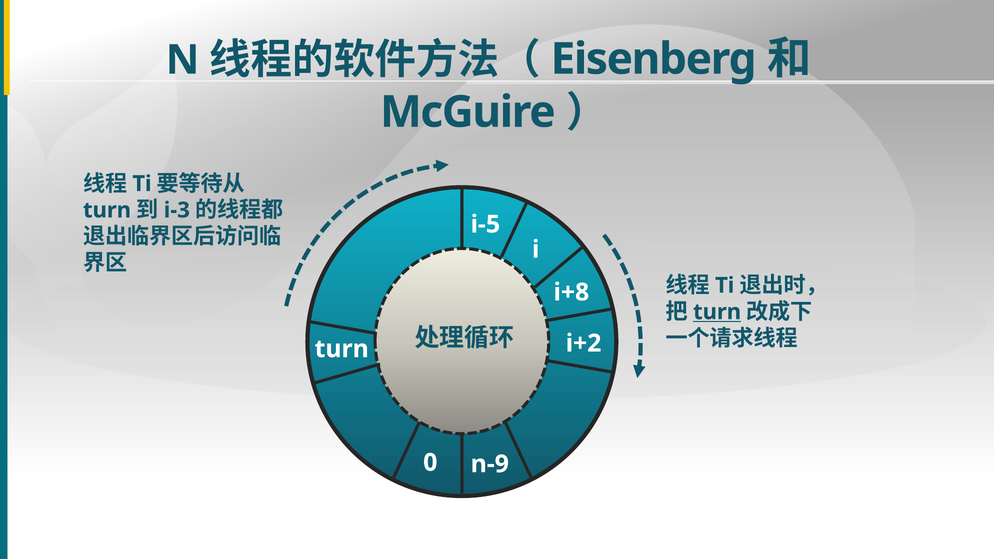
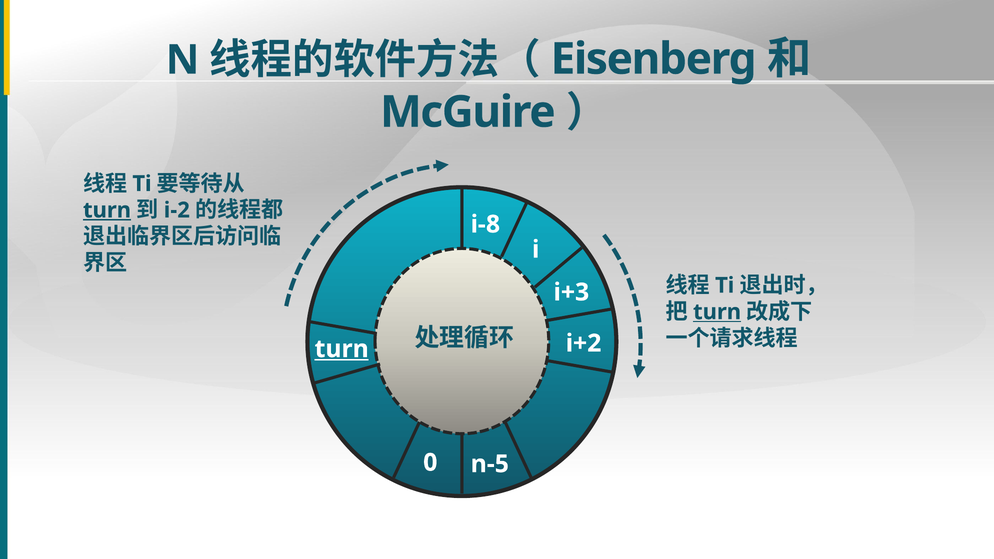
turn underline: none -> present (107, 210)
i-3: i-3 -> i-2 (177, 210)
i-5: i-5 -> i-8 (485, 224)
i+8: i+8 -> i+3 (571, 292)
turn underline: none -> present (342, 349)
n-9: n-9 -> n-5 (490, 464)
